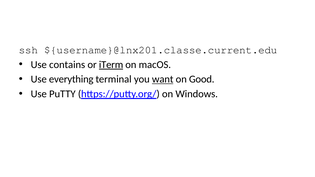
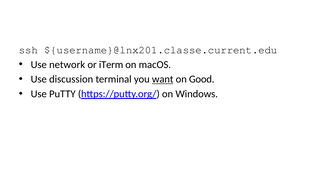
contains: contains -> network (67, 65)
iTerm underline: present -> none (111, 65)
everything: everything -> discussion (71, 79)
